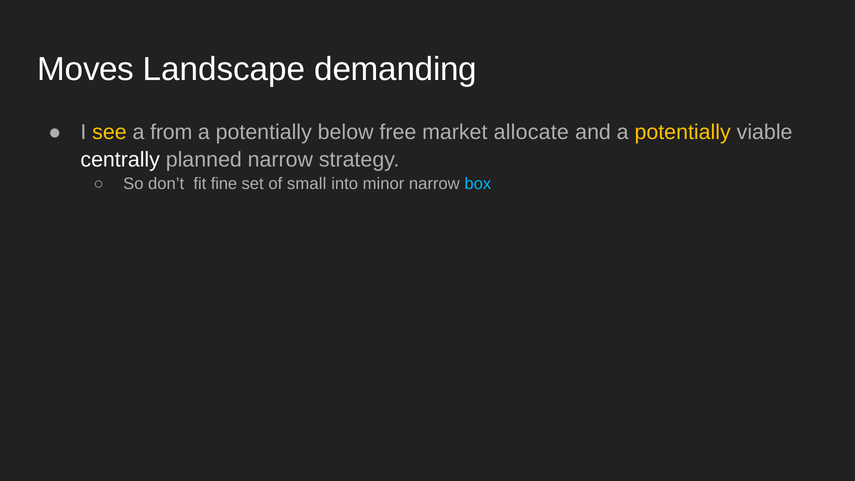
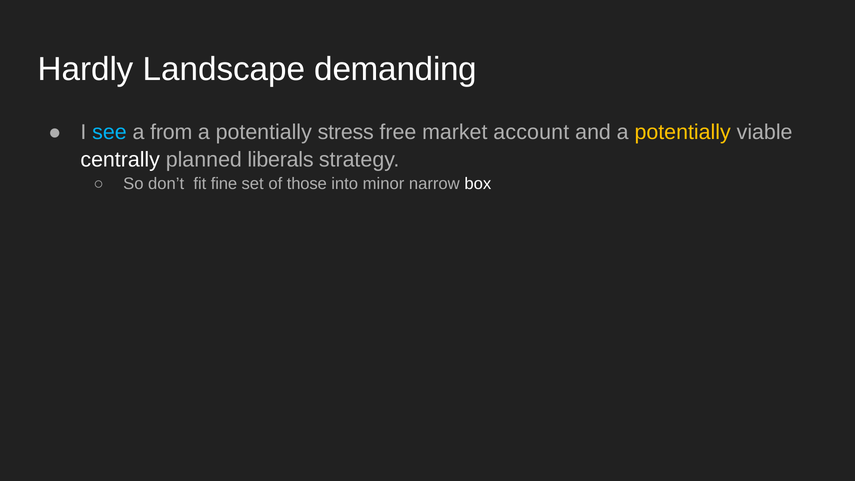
Moves: Moves -> Hardly (86, 69)
see colour: yellow -> light blue (109, 132)
below: below -> stress (346, 132)
allocate: allocate -> account (531, 132)
planned narrow: narrow -> liberals (280, 160)
small: small -> those (307, 184)
box colour: light blue -> white (478, 184)
